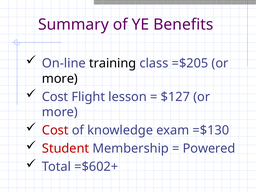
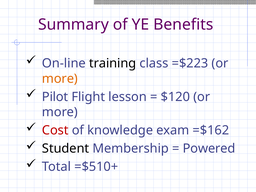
=$205: =$205 -> =$223 (190, 63)
more colour: black -> orange (60, 79)
Cost: Cost -> Pilot (55, 97)
$127: $127 -> $120 (175, 97)
=$130: =$130 -> =$162 (211, 130)
Student colour: red -> black (66, 149)
=$602+: =$602+ -> =$510+ (96, 167)
